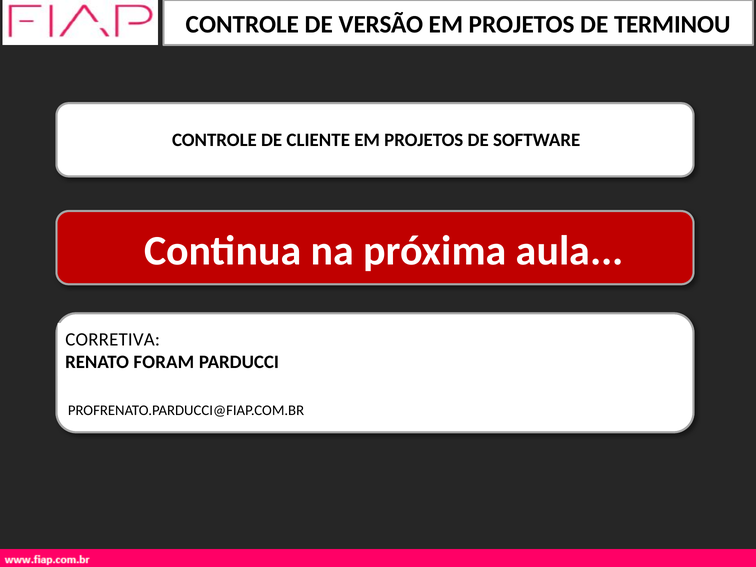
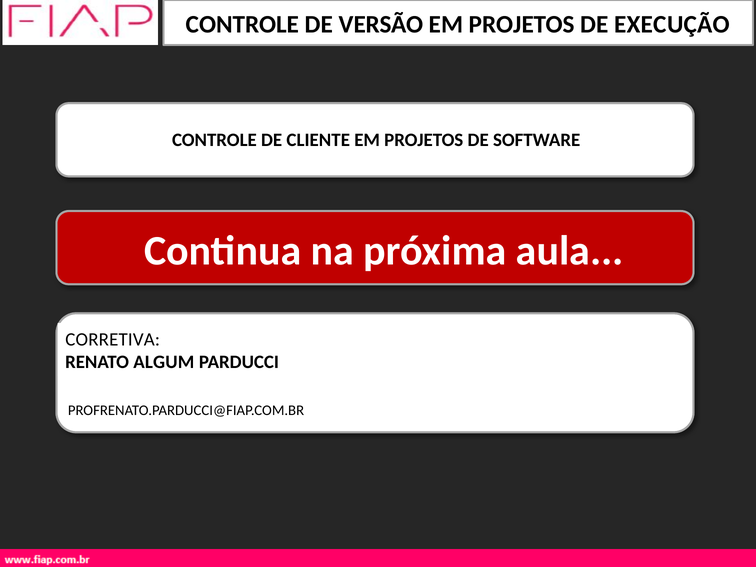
TERMINOU: TERMINOU -> EXECUÇÃO (672, 24)
FORAM: FORAM -> ALGUM (164, 362)
